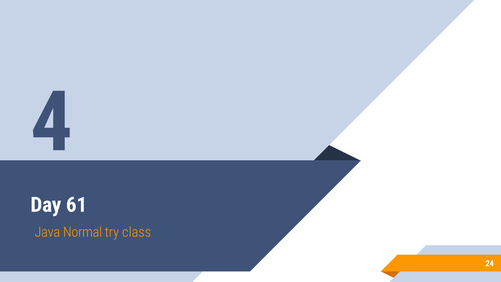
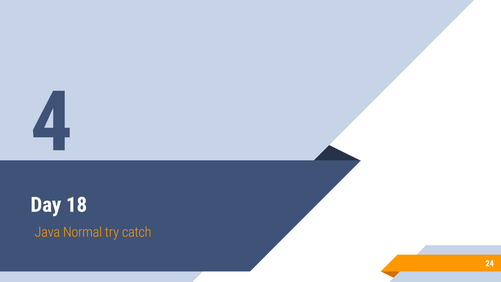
61: 61 -> 18 (77, 205)
class: class -> catch (137, 232)
